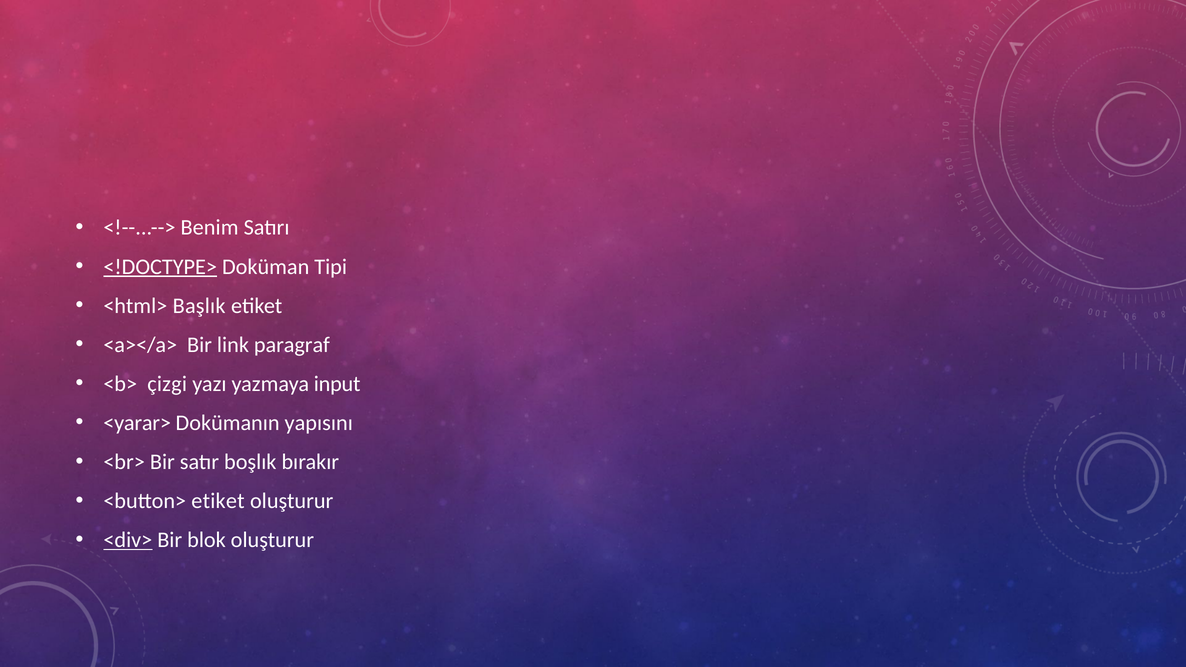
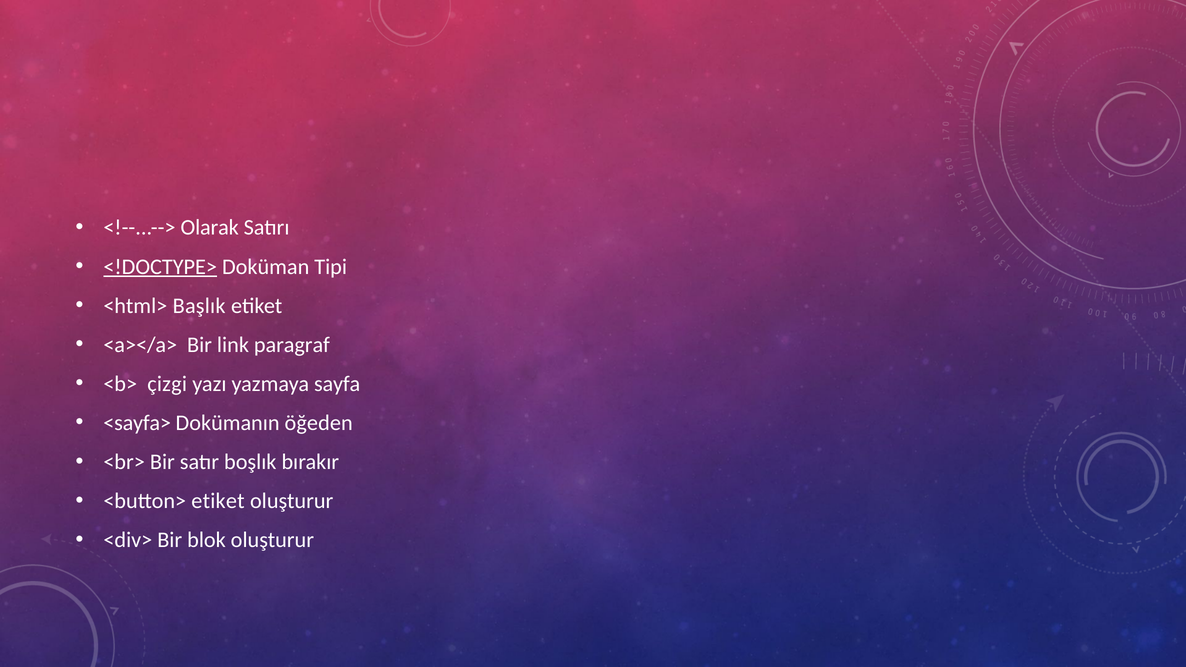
Benim: Benim -> Olarak (210, 228)
input: input -> sayfa (337, 384)
<yarar>: <yarar> -> <sayfa> (137, 423)
yapısını: yapısını -> öğeden (319, 423)
<div> underline: present -> none (128, 540)
